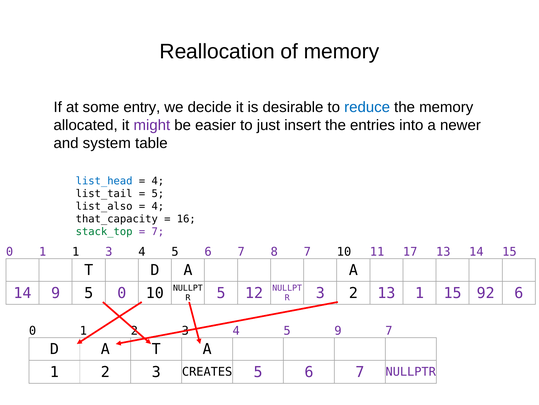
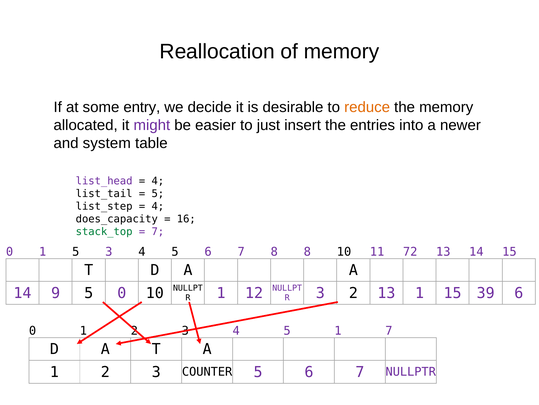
reduce colour: blue -> orange (367, 107)
list_head colour: blue -> purple (104, 181)
list_also: list_also -> list_step (104, 206)
that_capacity: that_capacity -> does_capacity (117, 219)
1 1: 1 -> 5 (76, 251)
8 7: 7 -> 8 (307, 251)
17: 17 -> 72 (410, 251)
5: 5 -> 1 (221, 293)
92: 92 -> 39 (486, 293)
5 9: 9 -> 1 (338, 330)
CREATES: CREATES -> COUNTER (207, 371)
